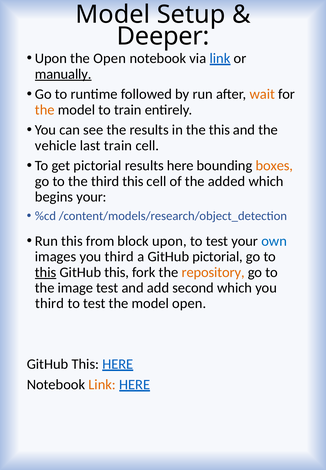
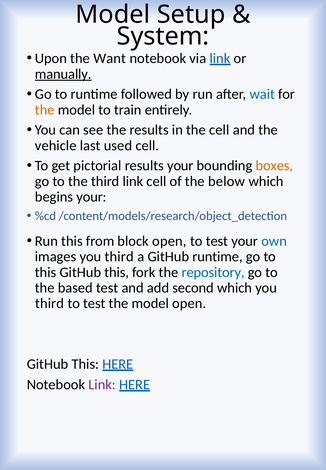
Deeper: Deeper -> System (163, 36)
the Open: Open -> Want (110, 58)
wait colour: orange -> blue (262, 94)
the this: this -> cell (219, 130)
last train: train -> used (118, 146)
results here: here -> your (180, 166)
third this: this -> link (133, 182)
added: added -> below (227, 182)
block upon: upon -> open (169, 241)
GitHub pictorial: pictorial -> runtime (218, 257)
this underline: present -> none (46, 273)
repository colour: orange -> blue (213, 273)
image: image -> based (75, 288)
Link colour: orange -> purple (102, 385)
